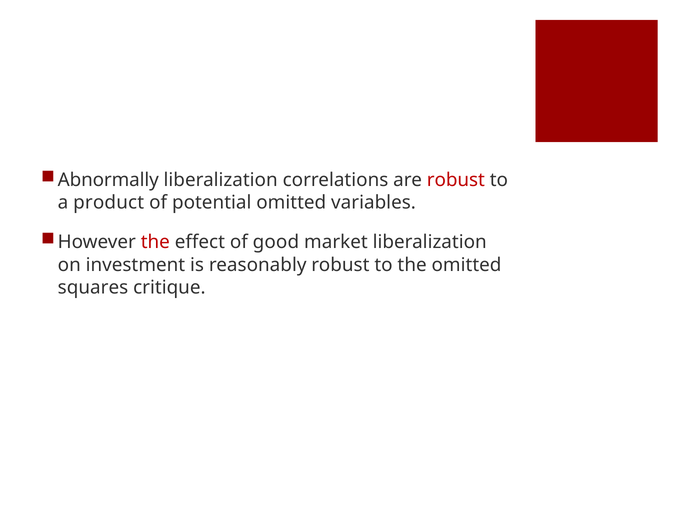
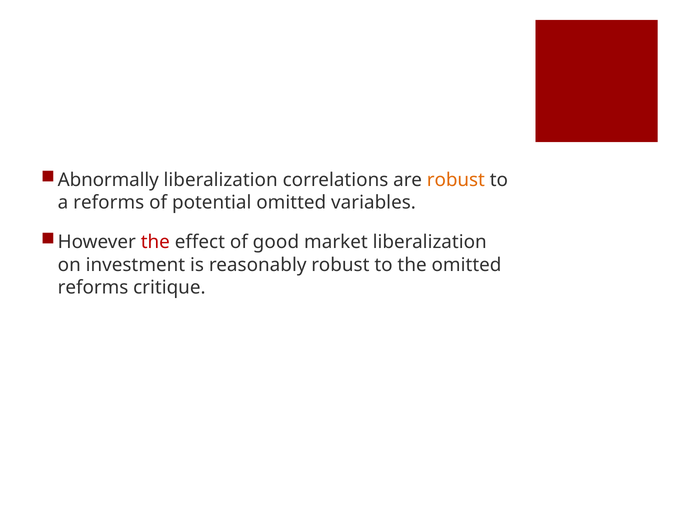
robust colour: red -> orange (456, 180)
a product: product -> reforms (109, 203)
squares: squares -> reforms (93, 288)
